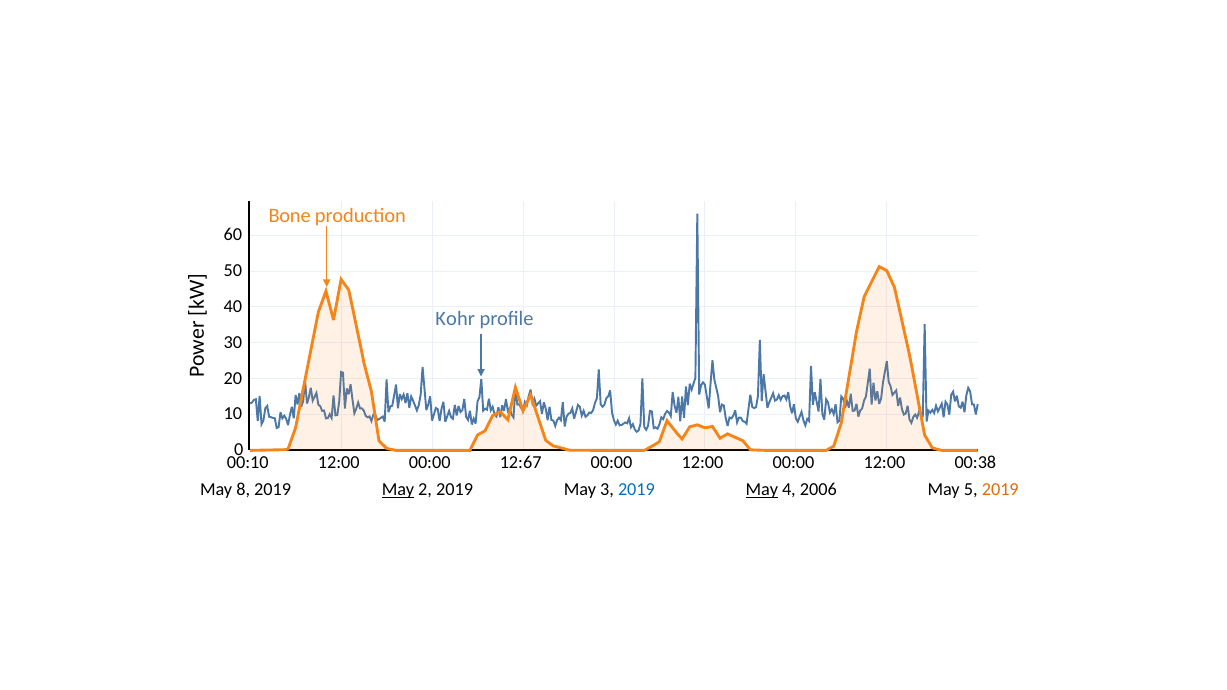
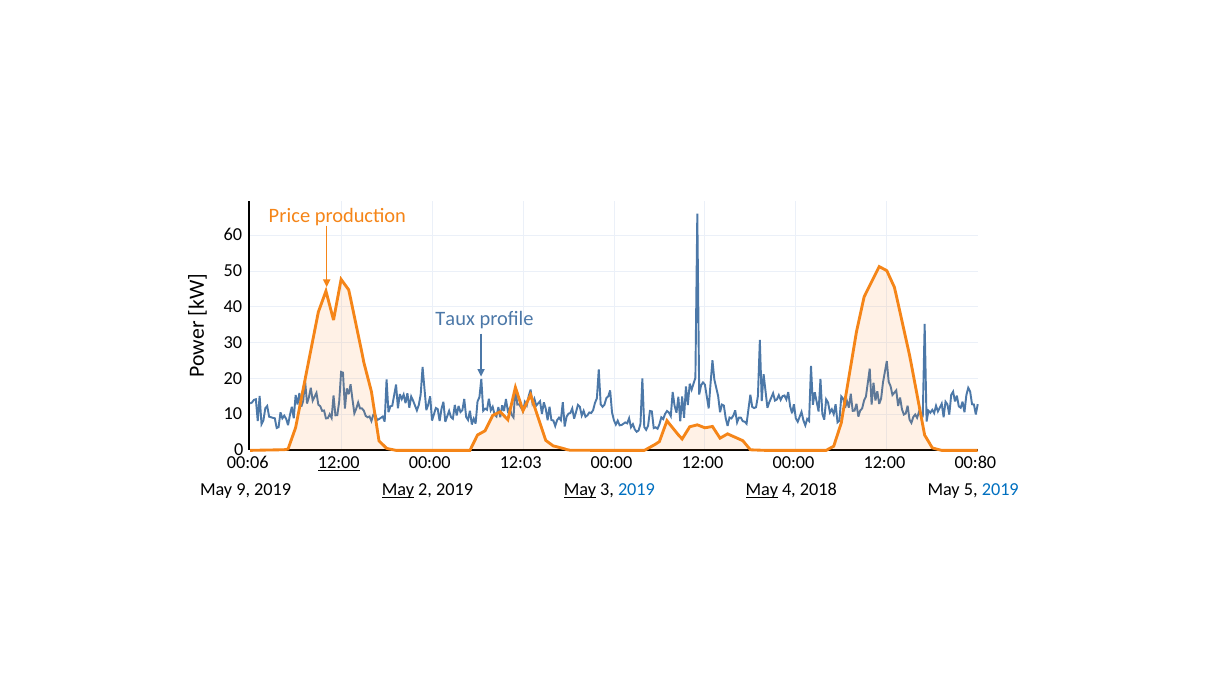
Bone: Bone -> Price (289, 215)
Kohr: Kohr -> Taux (455, 319)
00:10: 00:10 -> 00:06 (248, 463)
12:67: 12:67 -> 12:03 (521, 463)
00:38: 00:38 -> 00:80 (975, 463)
12:00 underline: none -> present (339, 463)
8: 8 -> 9 (243, 490)
May underline: none -> present (580, 490)
2006: 2006 -> 2018 (818, 490)
2019 colour: orange -> blue (1000, 490)
